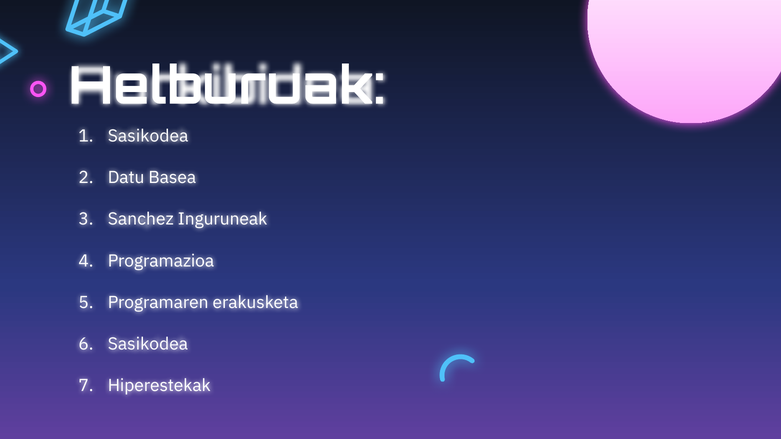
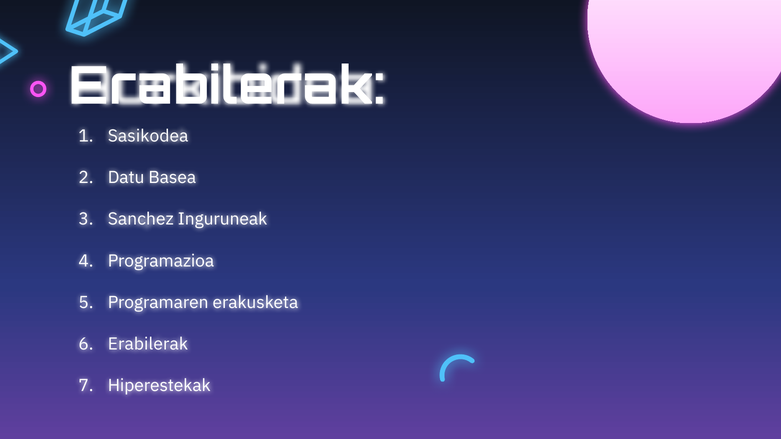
Helburuak: Helburuak -> Erabilerak (227, 87)
Sasikodea: Sasikodea -> Erabilerak (148, 344)
